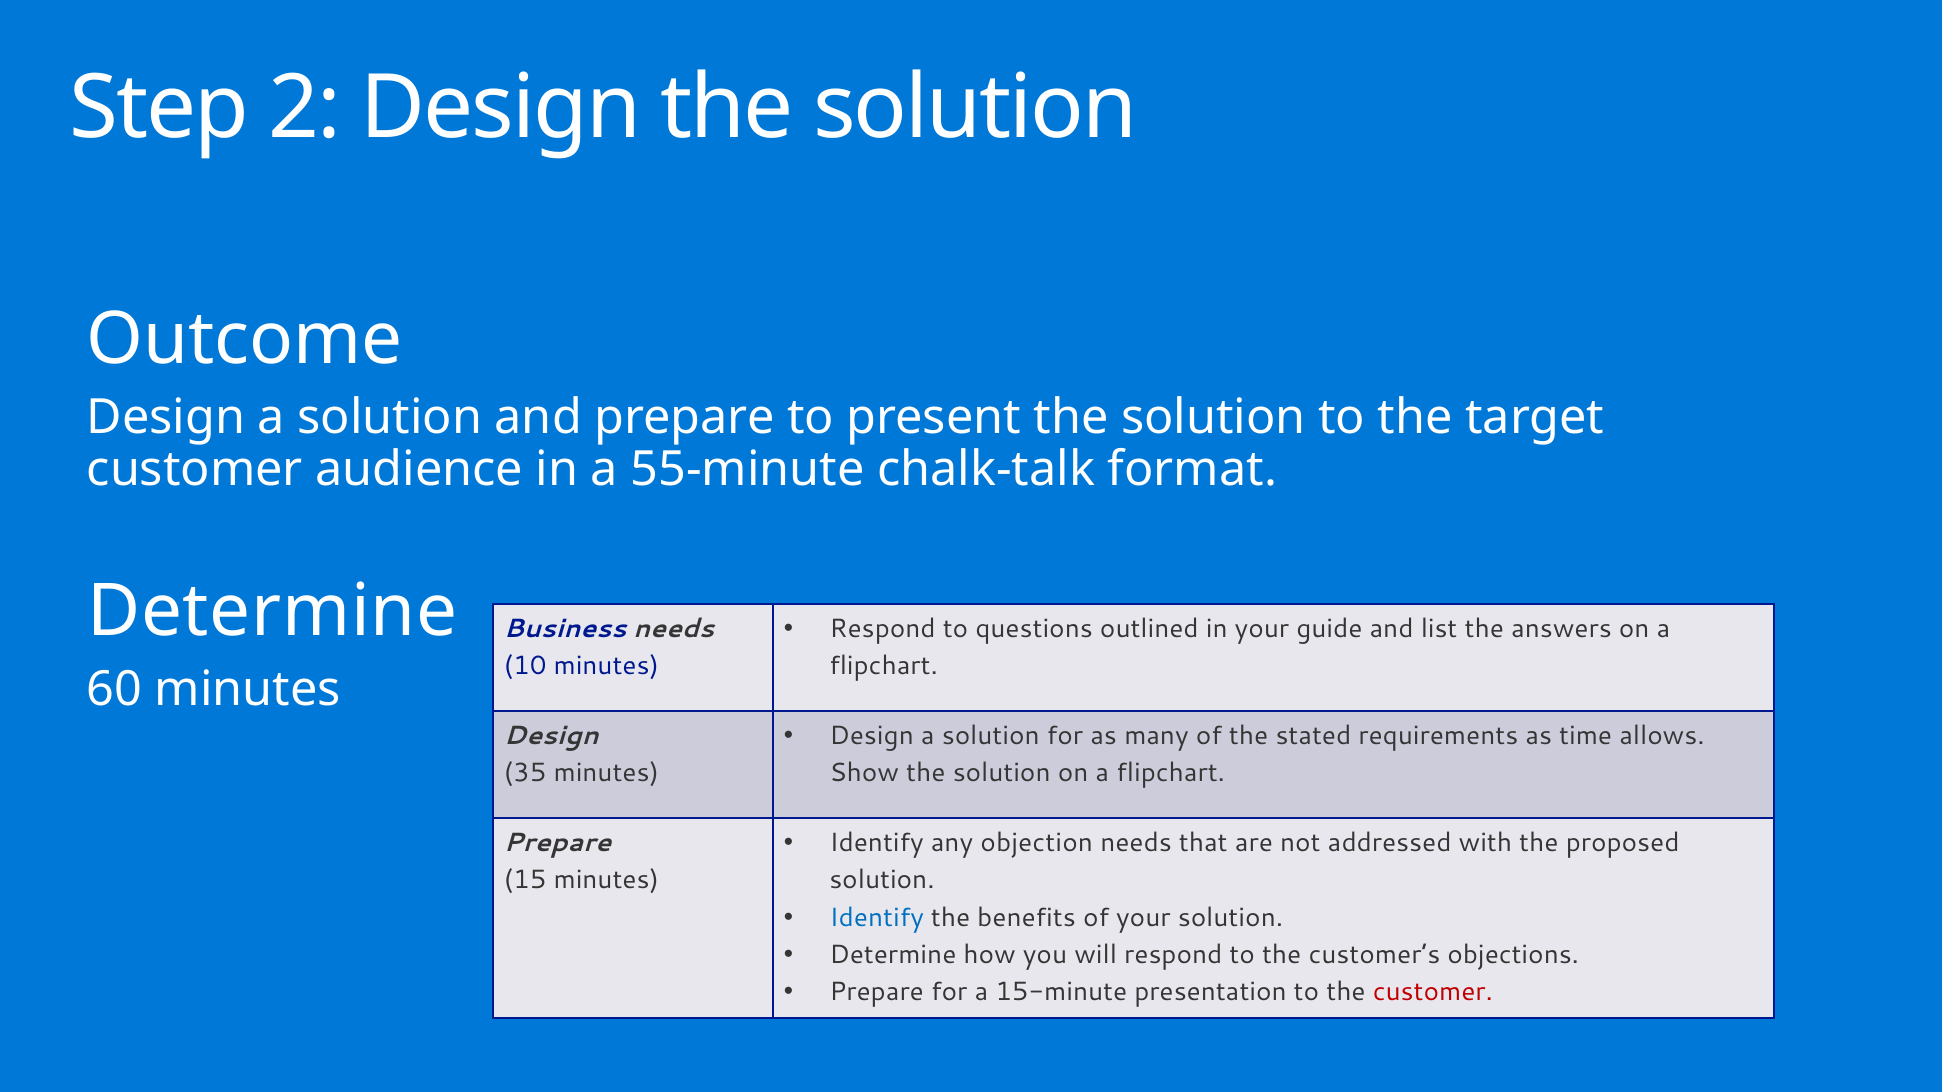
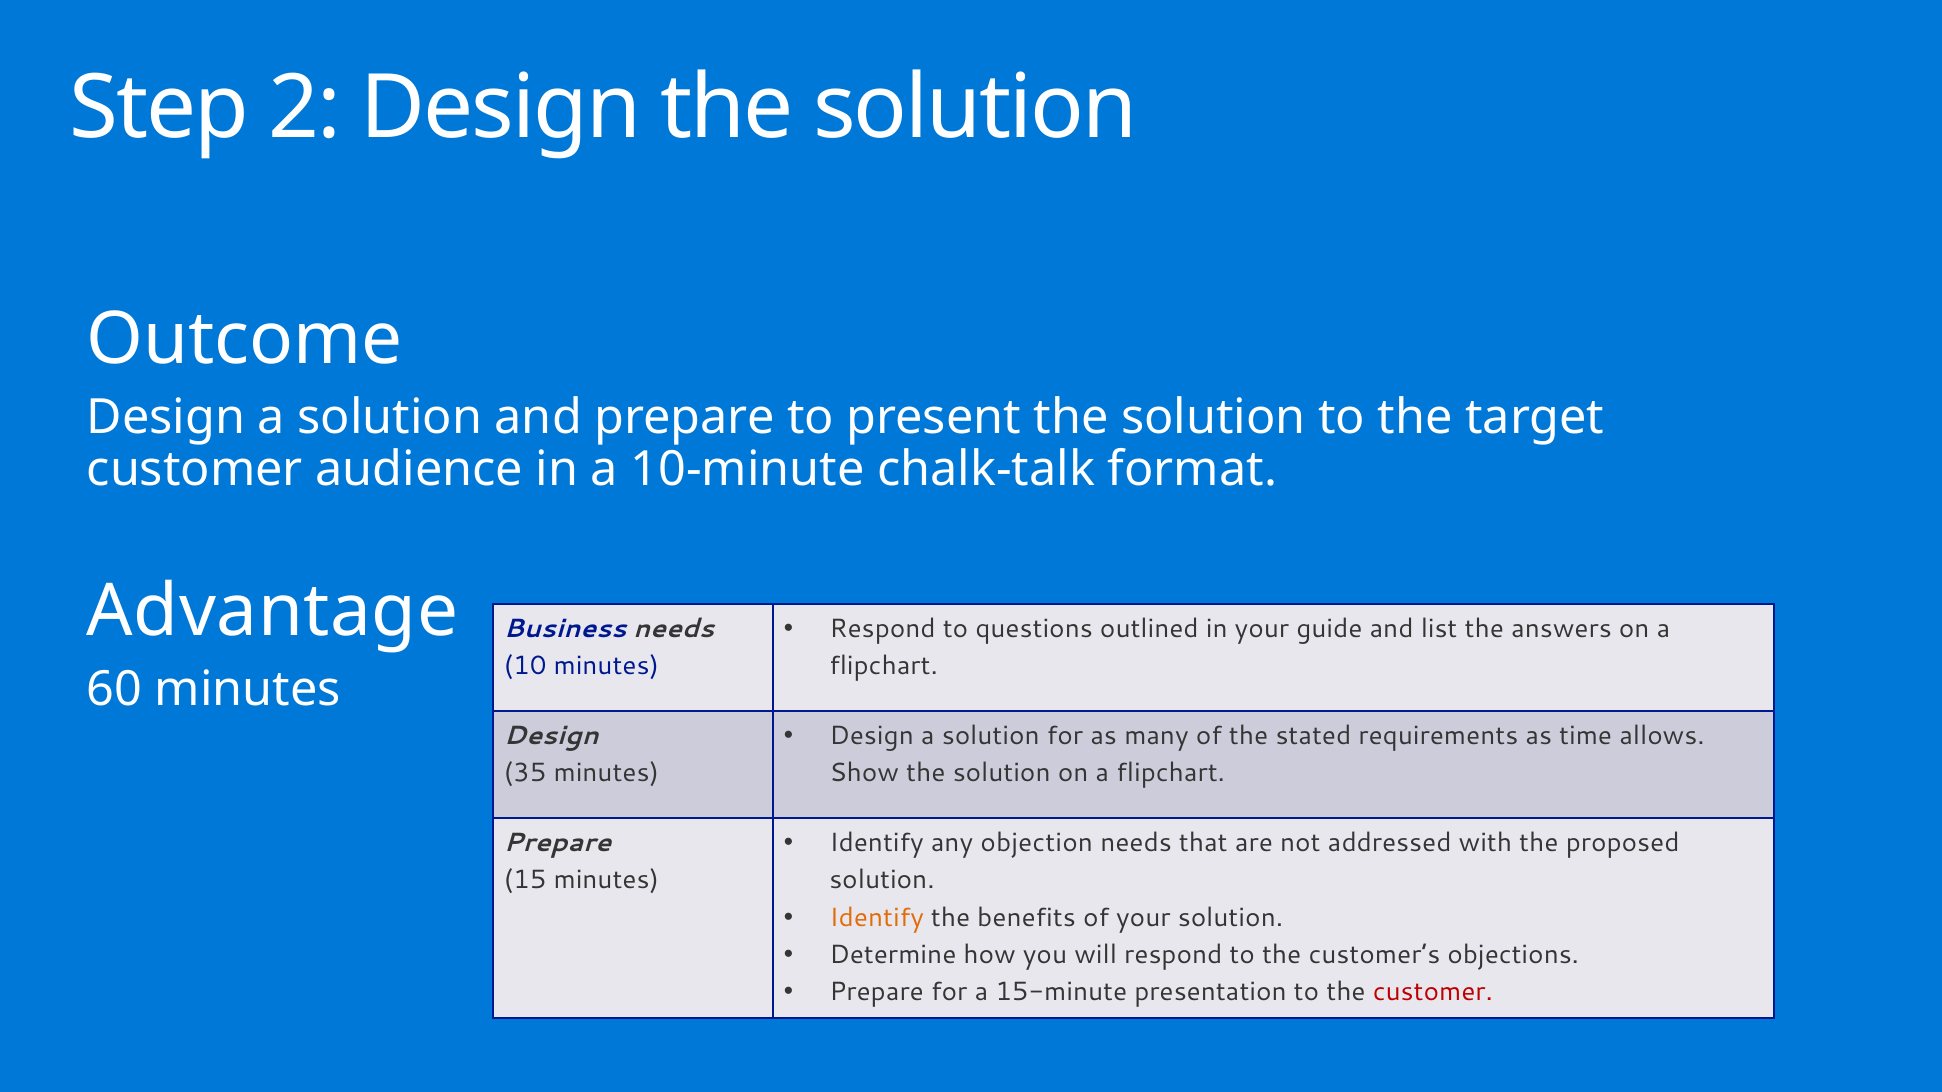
55-minute: 55-minute -> 10-minute (748, 470)
Determine: Determine -> Advantage (272, 612)
Identify colour: blue -> orange (877, 918)
